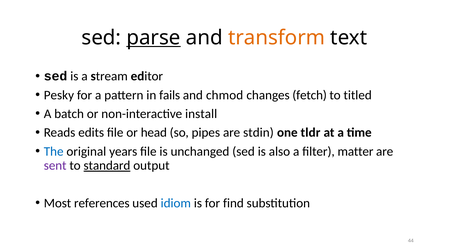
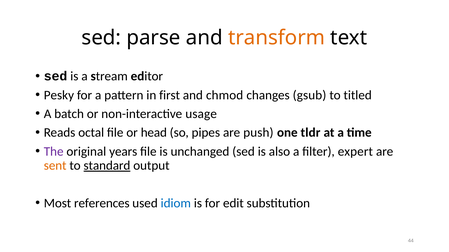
parse underline: present -> none (153, 38)
fails: fails -> first (170, 95)
fetch: fetch -> gsub (309, 95)
install: install -> usage (201, 114)
edits: edits -> octal (91, 133)
stdin: stdin -> push (258, 133)
The colour: blue -> purple (54, 152)
matter: matter -> expert (355, 152)
sent colour: purple -> orange (55, 166)
find: find -> edit (233, 204)
